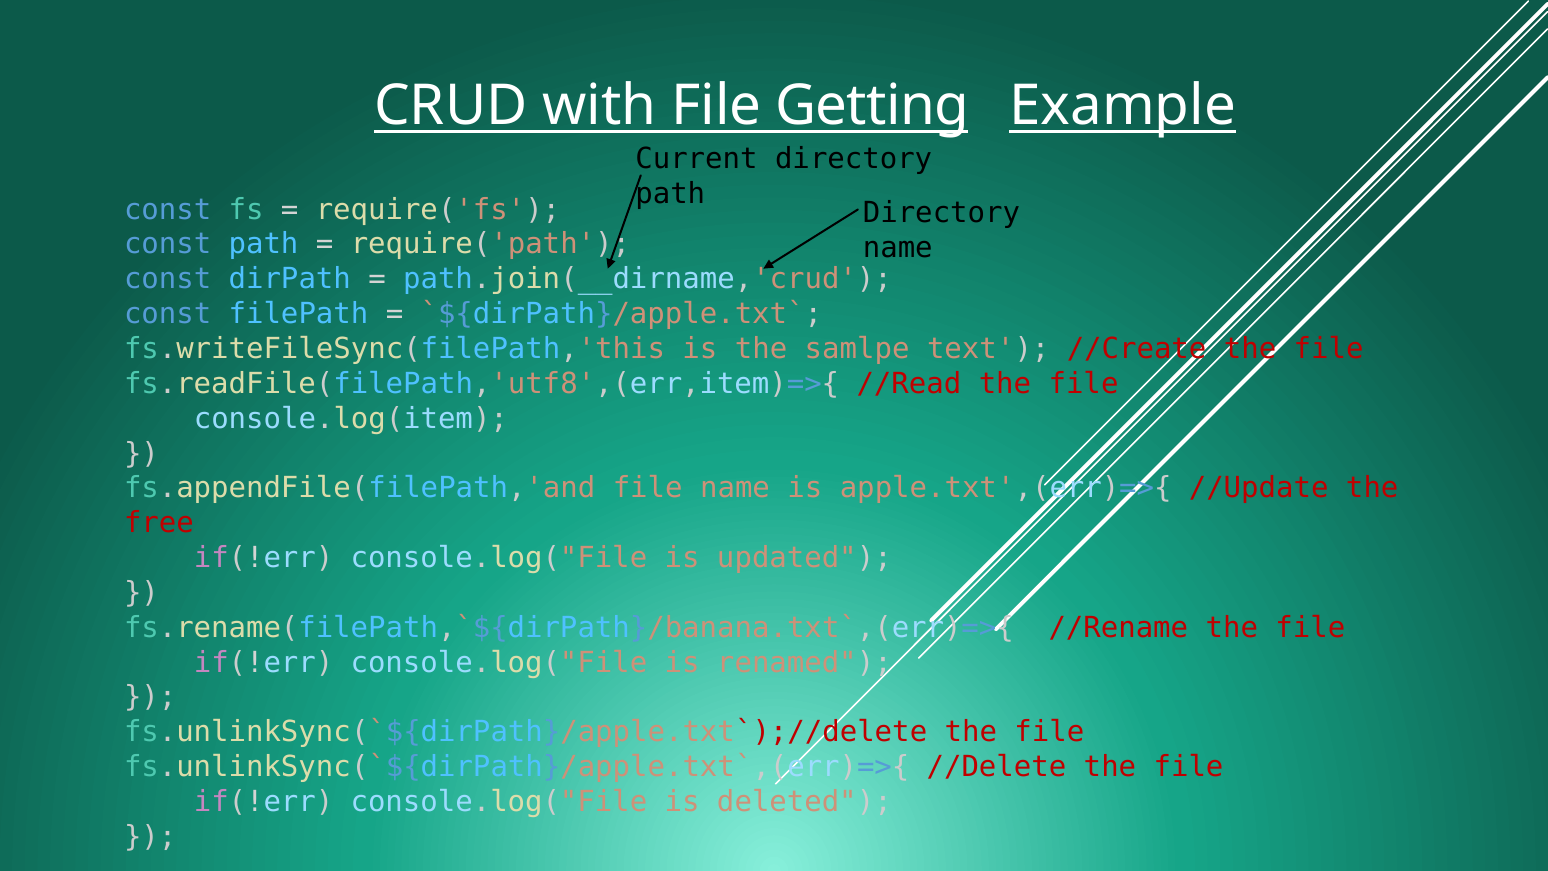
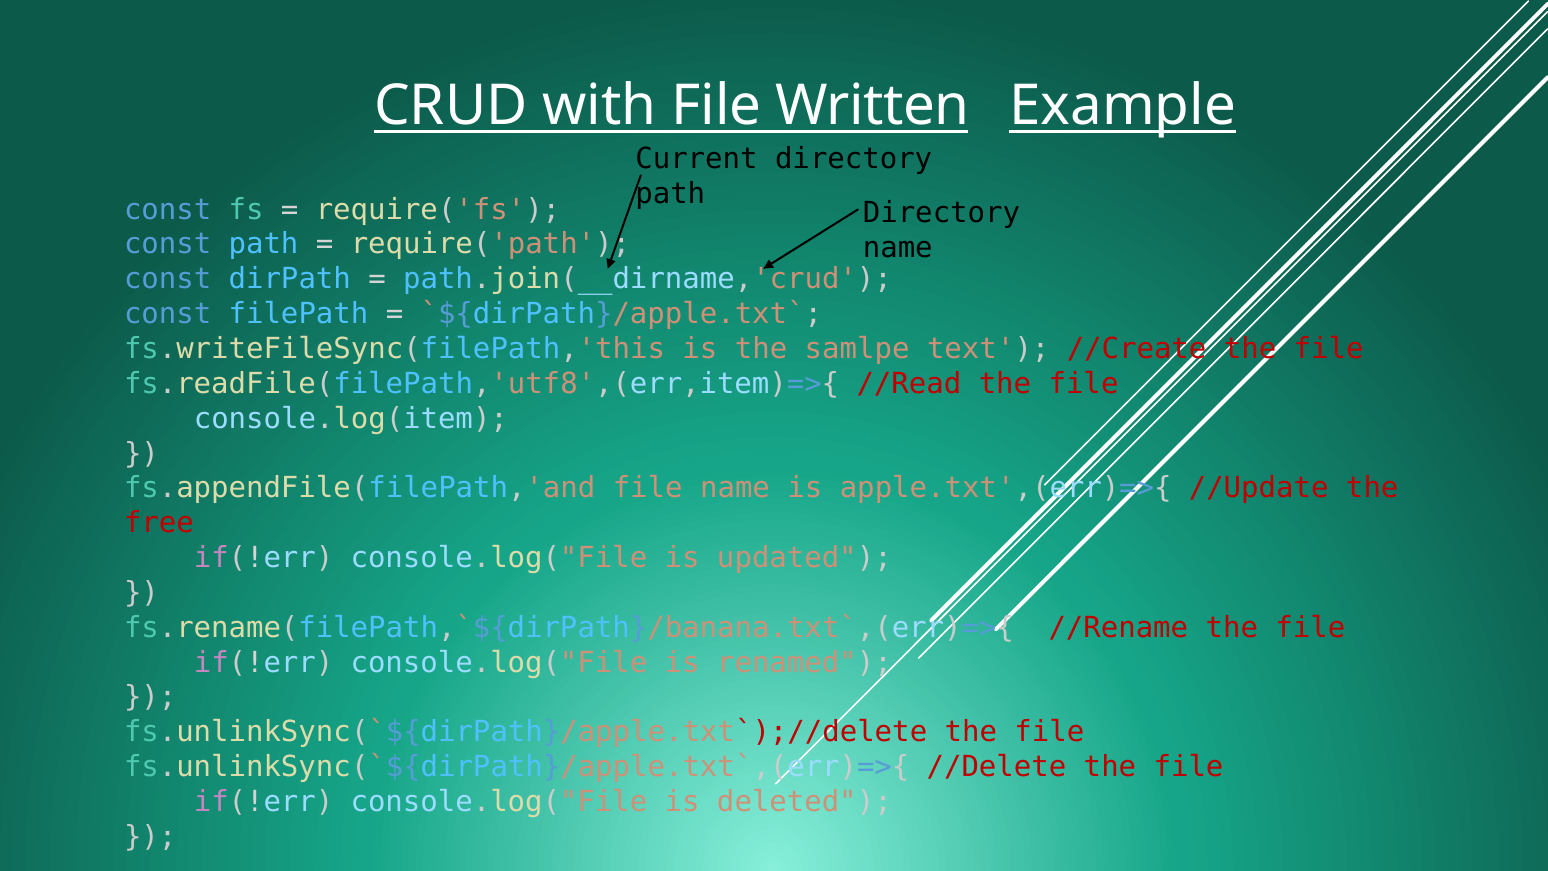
Getting: Getting -> Written (872, 106)
